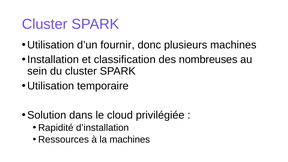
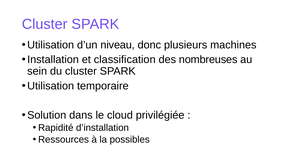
fournir: fournir -> niveau (118, 45)
la machines: machines -> possibles (130, 140)
